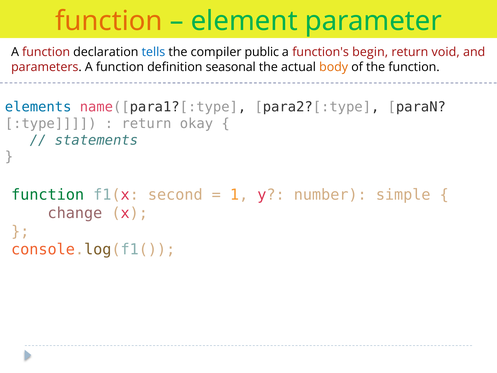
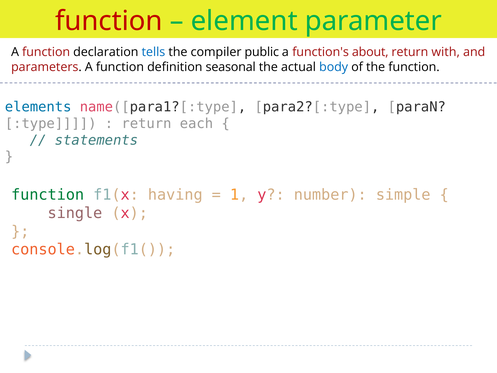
function colour: orange -> red (109, 21)
begin: begin -> about (370, 52)
void: void -> with (446, 52)
body colour: orange -> blue (334, 67)
okay: okay -> each (196, 124)
second: second -> having (175, 195)
change: change -> single (75, 213)
